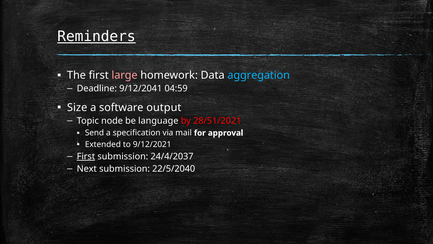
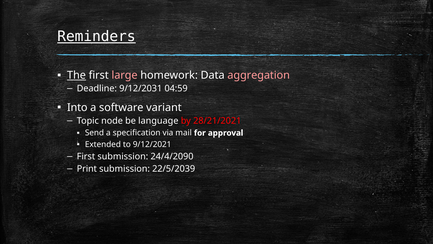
The underline: none -> present (76, 75)
aggregation colour: light blue -> pink (259, 75)
9/12/2041: 9/12/2041 -> 9/12/2031 (141, 89)
Size: Size -> Into (77, 107)
output: output -> variant (164, 107)
28/51/2021: 28/51/2021 -> 28/21/2021 (217, 121)
First underline: present -> none (86, 156)
24/4/2037: 24/4/2037 -> 24/4/2090 (172, 156)
Next: Next -> Print (87, 169)
22/5/2040: 22/5/2040 -> 22/5/2039 (174, 169)
